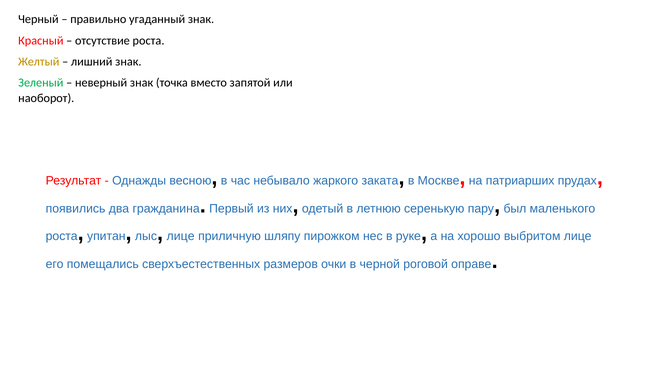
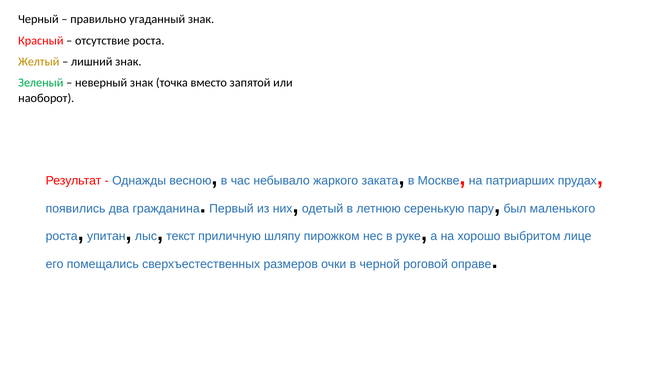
лице: лице -> текст (181, 236)
